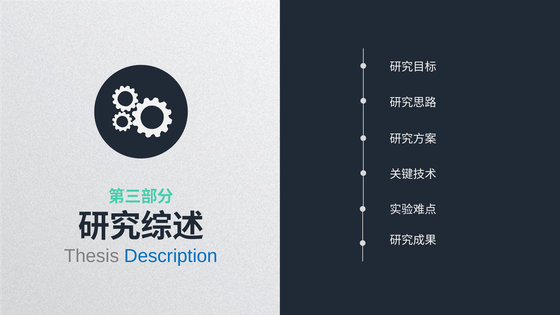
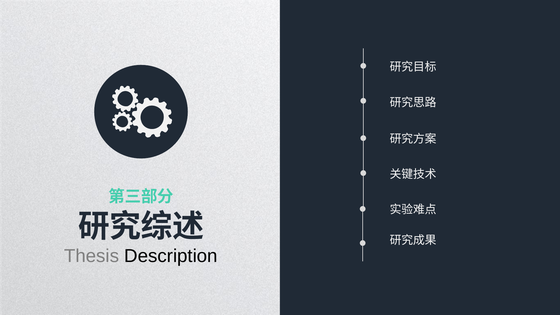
Description colour: blue -> black (171, 256)
